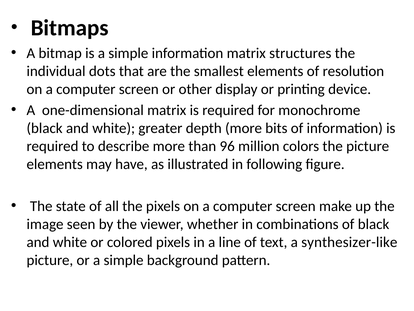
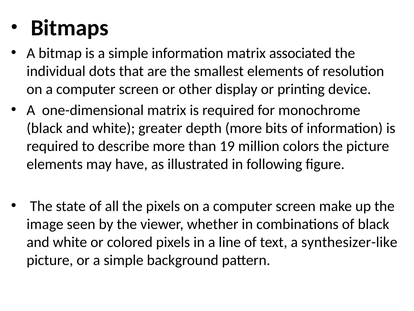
structures: structures -> associated (300, 53)
96: 96 -> 19 (227, 146)
